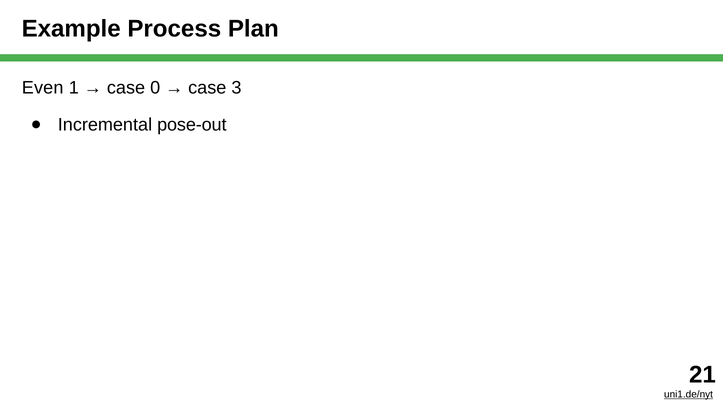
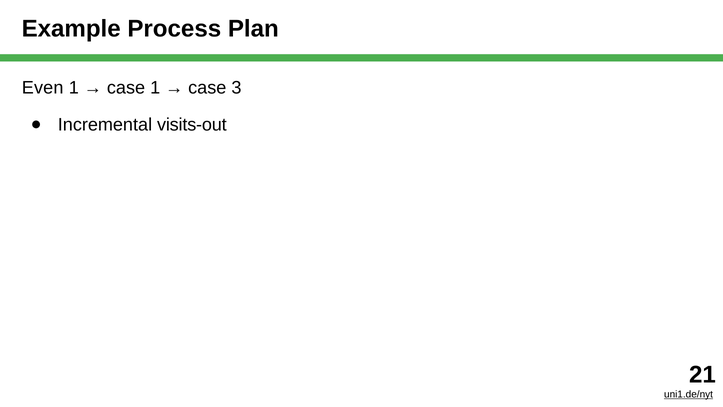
case 0: 0 -> 1 (155, 88)
pose-out: pose-out -> visits-out (192, 125)
